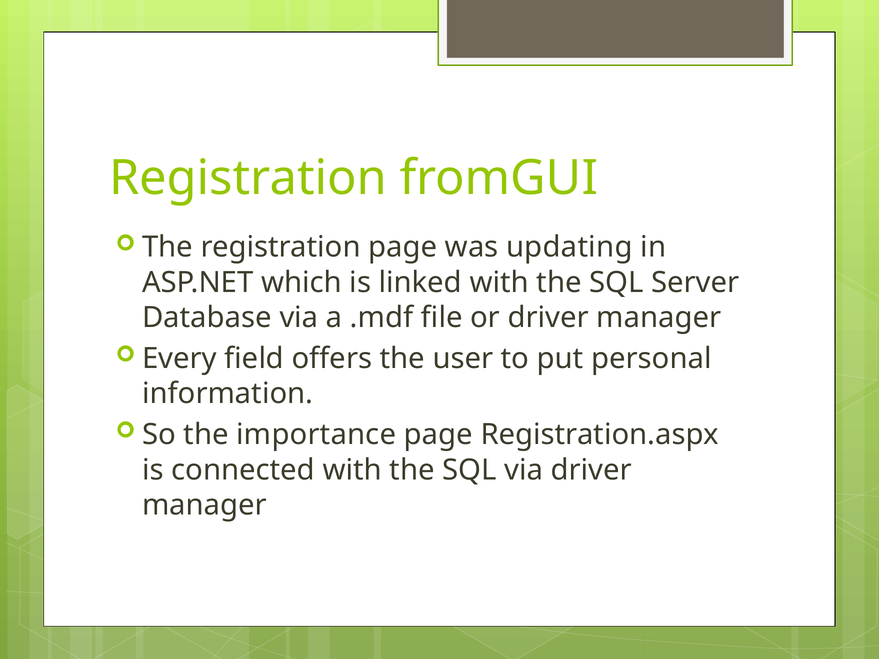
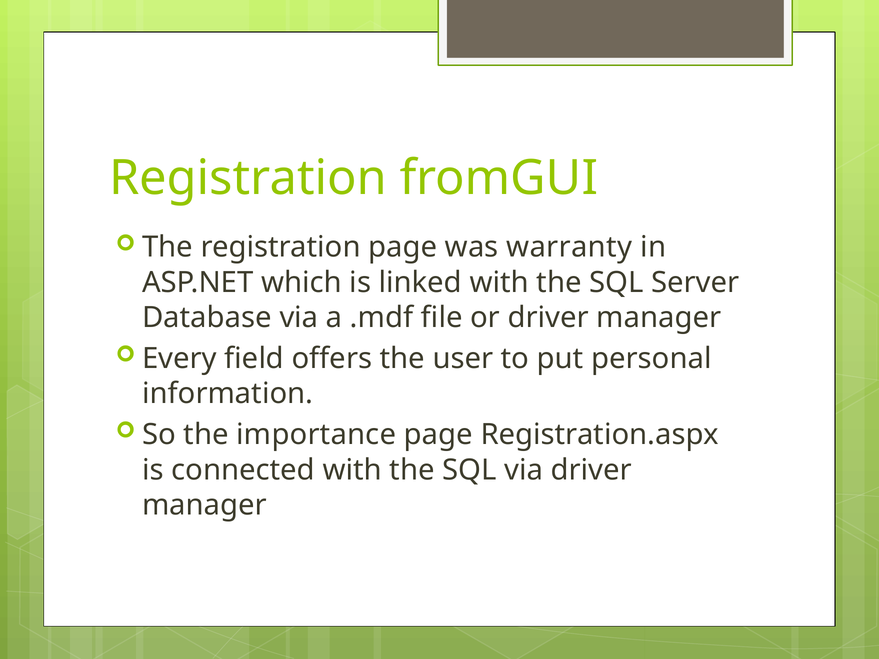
updating: updating -> warranty (569, 247)
